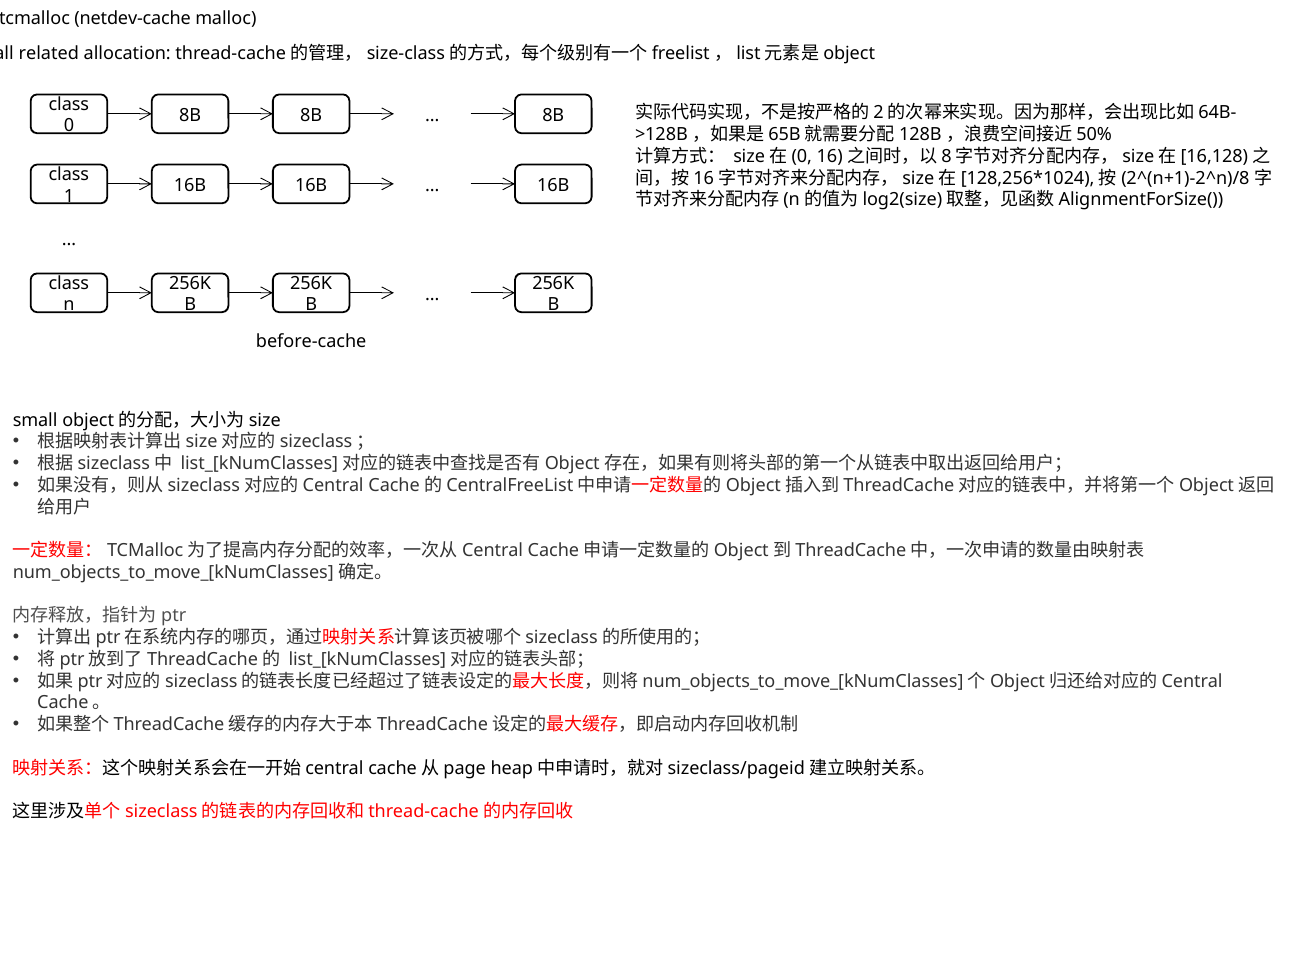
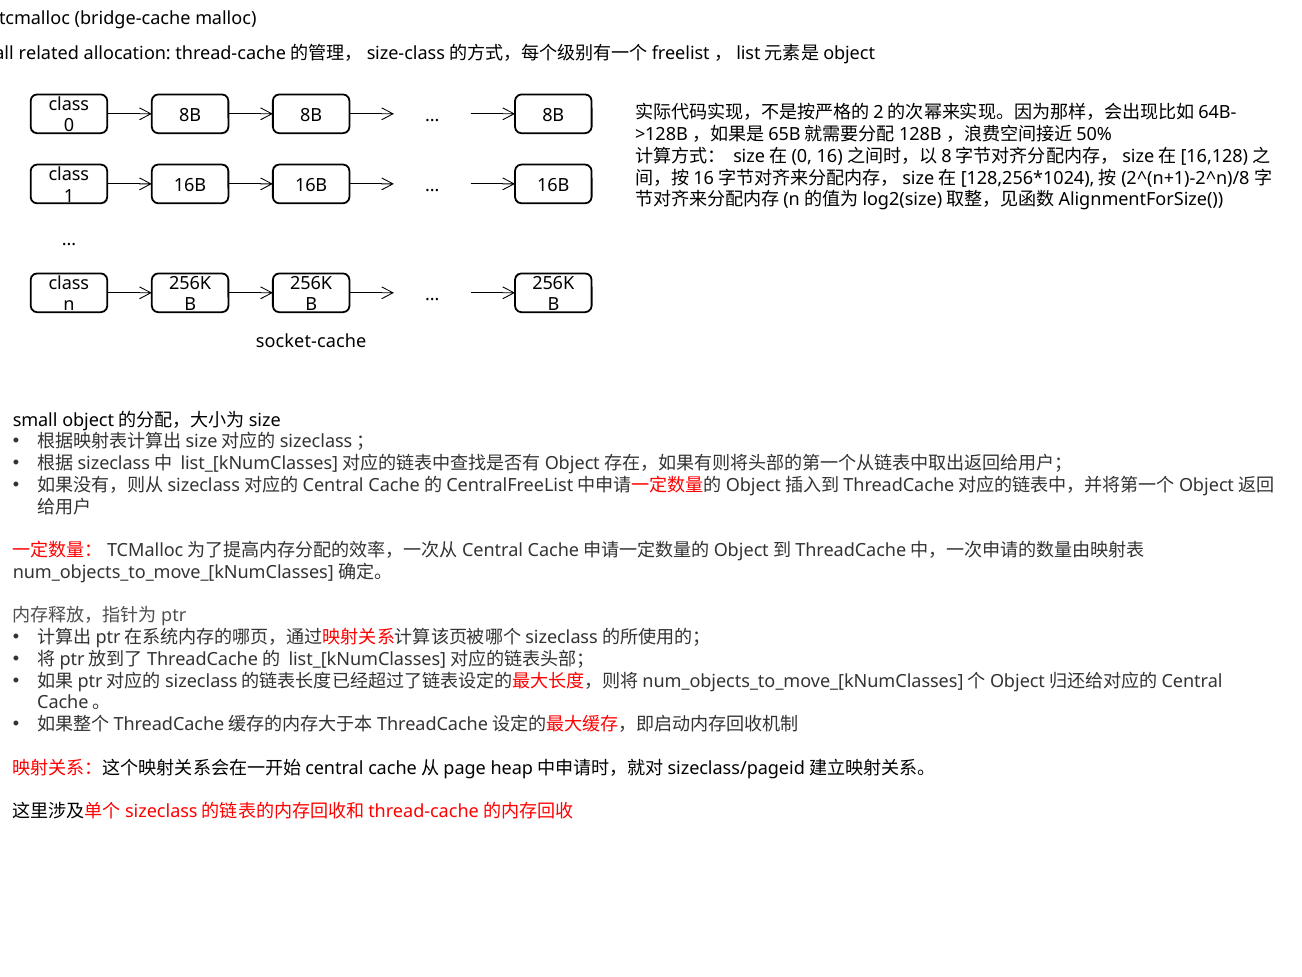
netdev-cache: netdev-cache -> bridge-cache (133, 18)
before-cache: before-cache -> socket-cache (311, 342)
